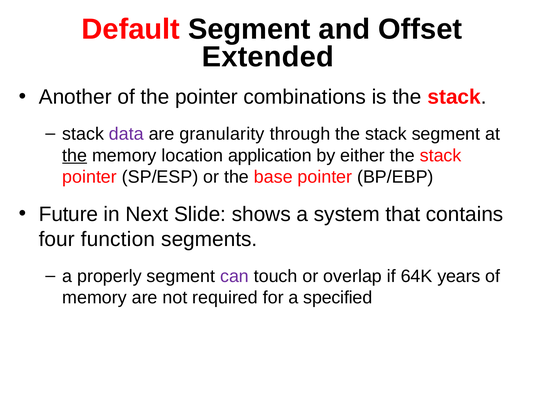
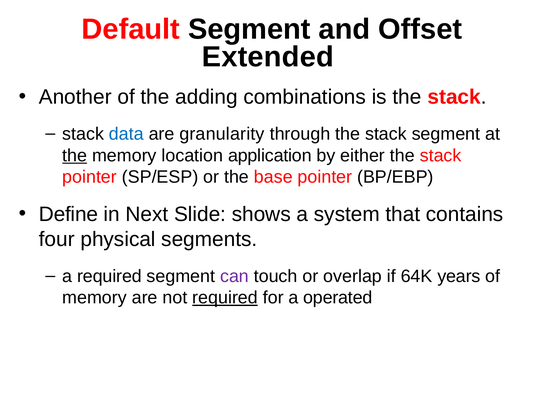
the pointer: pointer -> adding (206, 97)
data colour: purple -> blue (126, 134)
Future: Future -> Define (68, 214)
function: function -> physical (118, 239)
a properly: properly -> required (109, 276)
required underline: none -> present (225, 298)
specified: specified -> operated (338, 298)
